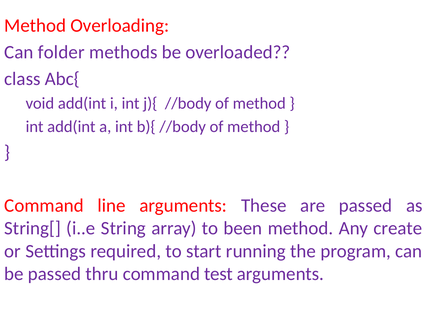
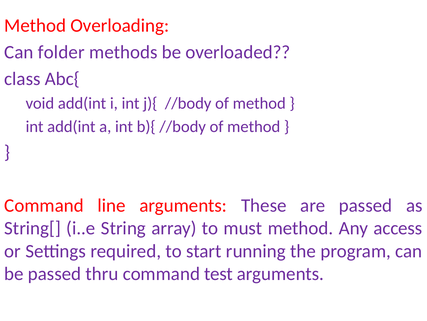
been: been -> must (243, 228)
create: create -> access (398, 228)
